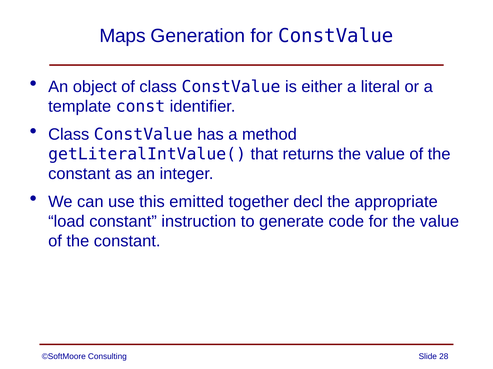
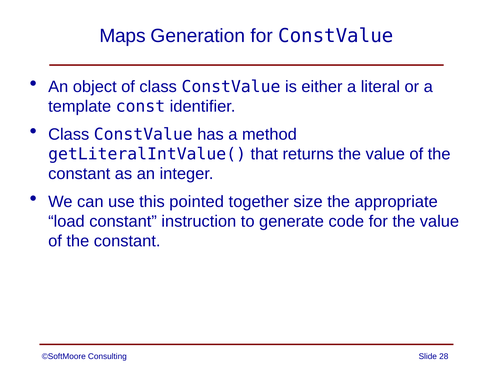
emitted: emitted -> pointed (197, 202)
decl: decl -> size (308, 202)
